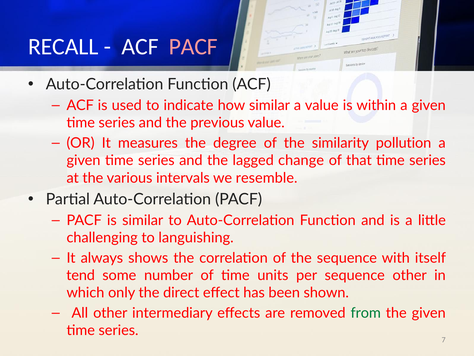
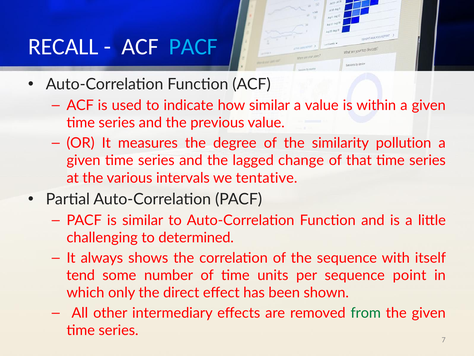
PACF colour: pink -> light blue (193, 47)
resemble: resemble -> tentative (267, 178)
languishing: languishing -> determined (196, 237)
sequence other: other -> point (410, 275)
